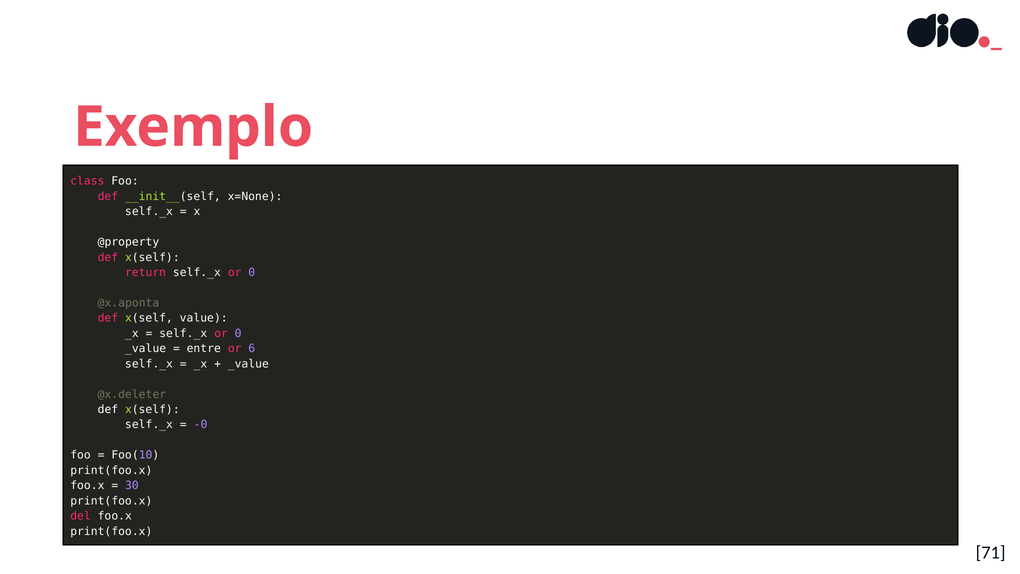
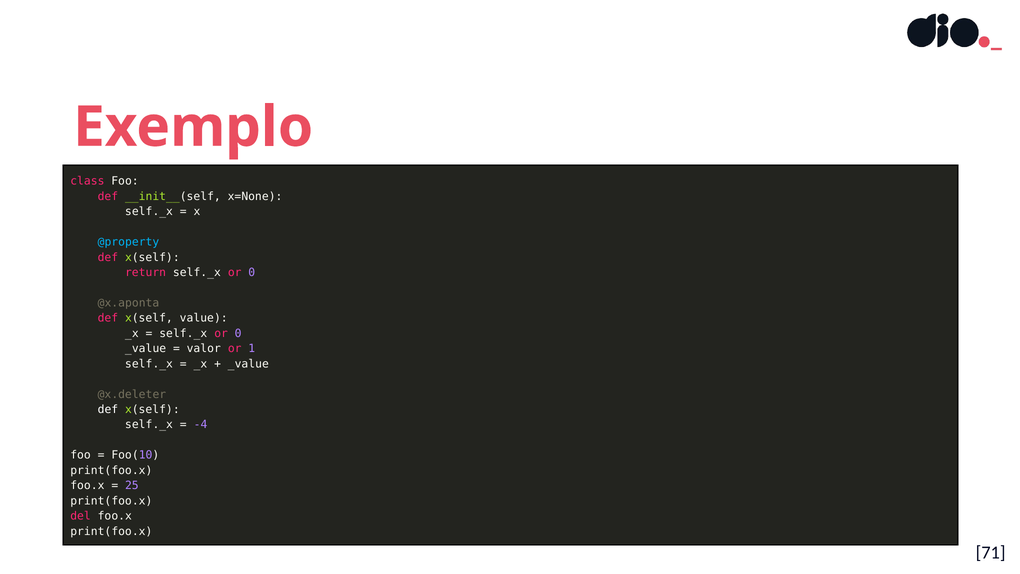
@property colour: white -> light blue (128, 242)
entre: entre -> valor (204, 348)
6: 6 -> 1 (252, 348)
-0: -0 -> -4 (201, 425)
30: 30 -> 25 (132, 485)
